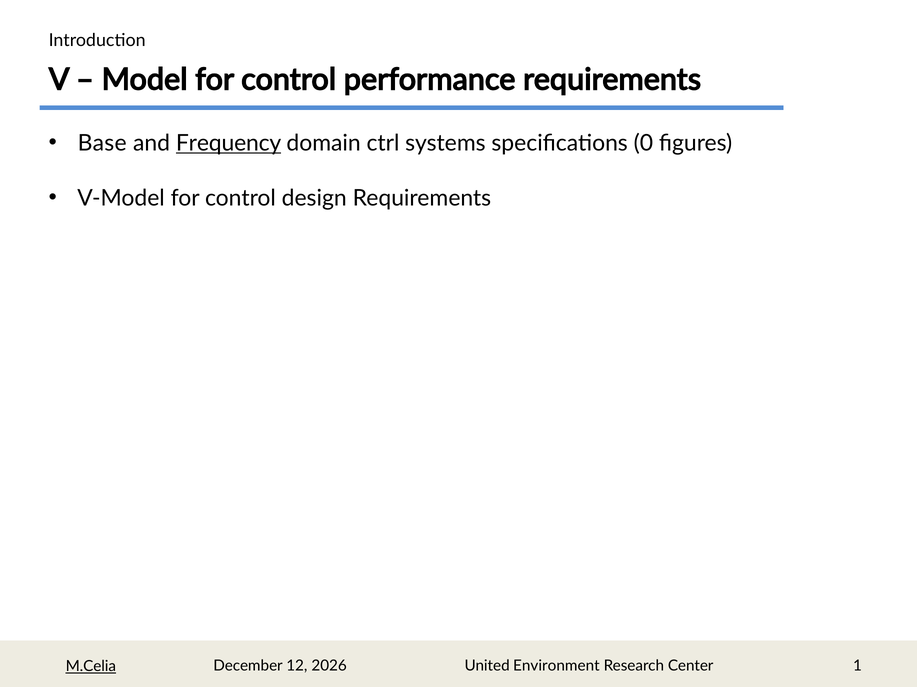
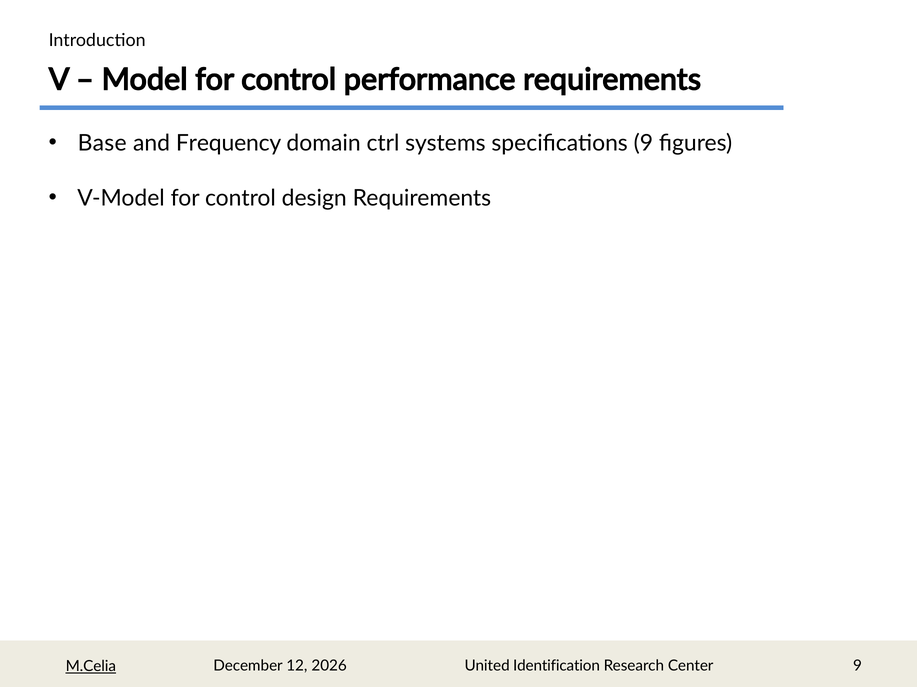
Frequency underline: present -> none (229, 143)
specifications 0: 0 -> 9 (643, 143)
Environment: Environment -> Identification (556, 666)
Center 1: 1 -> 9 (858, 666)
